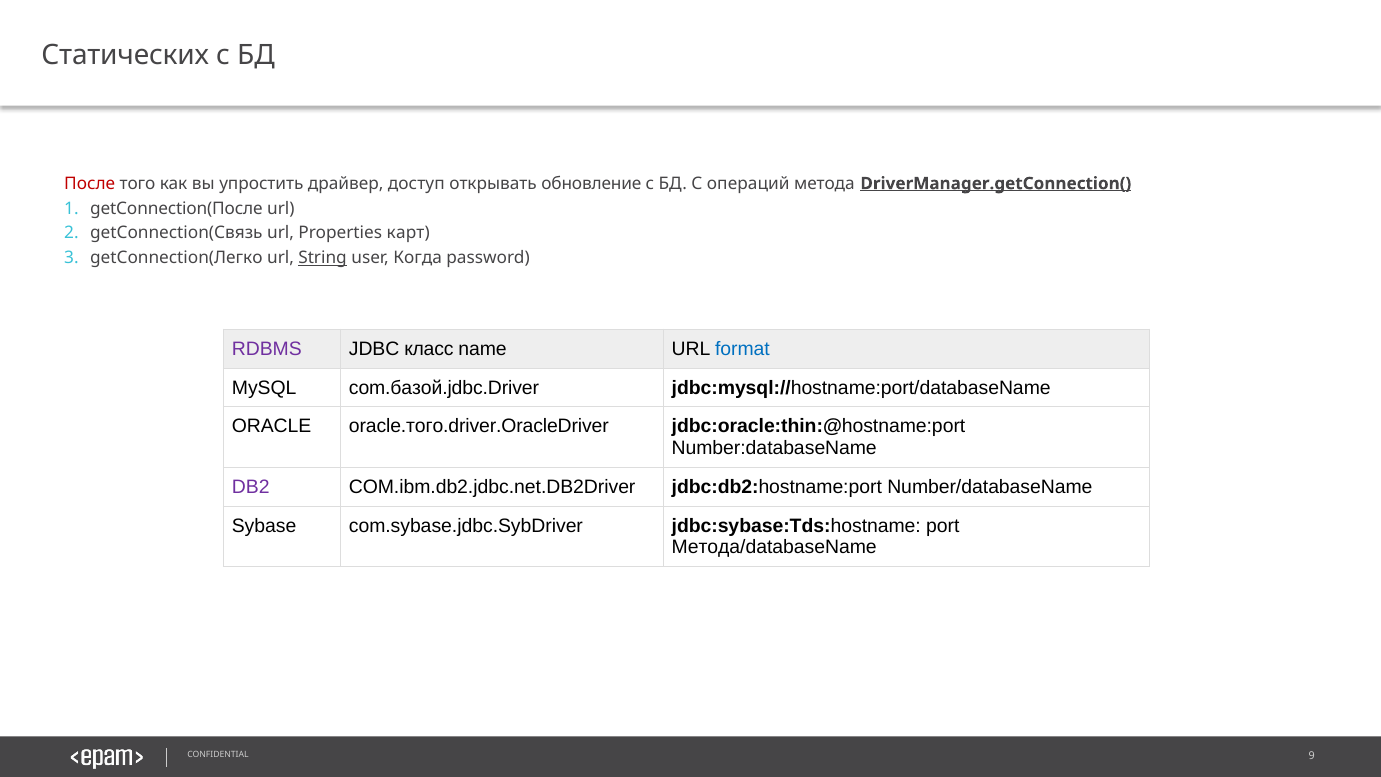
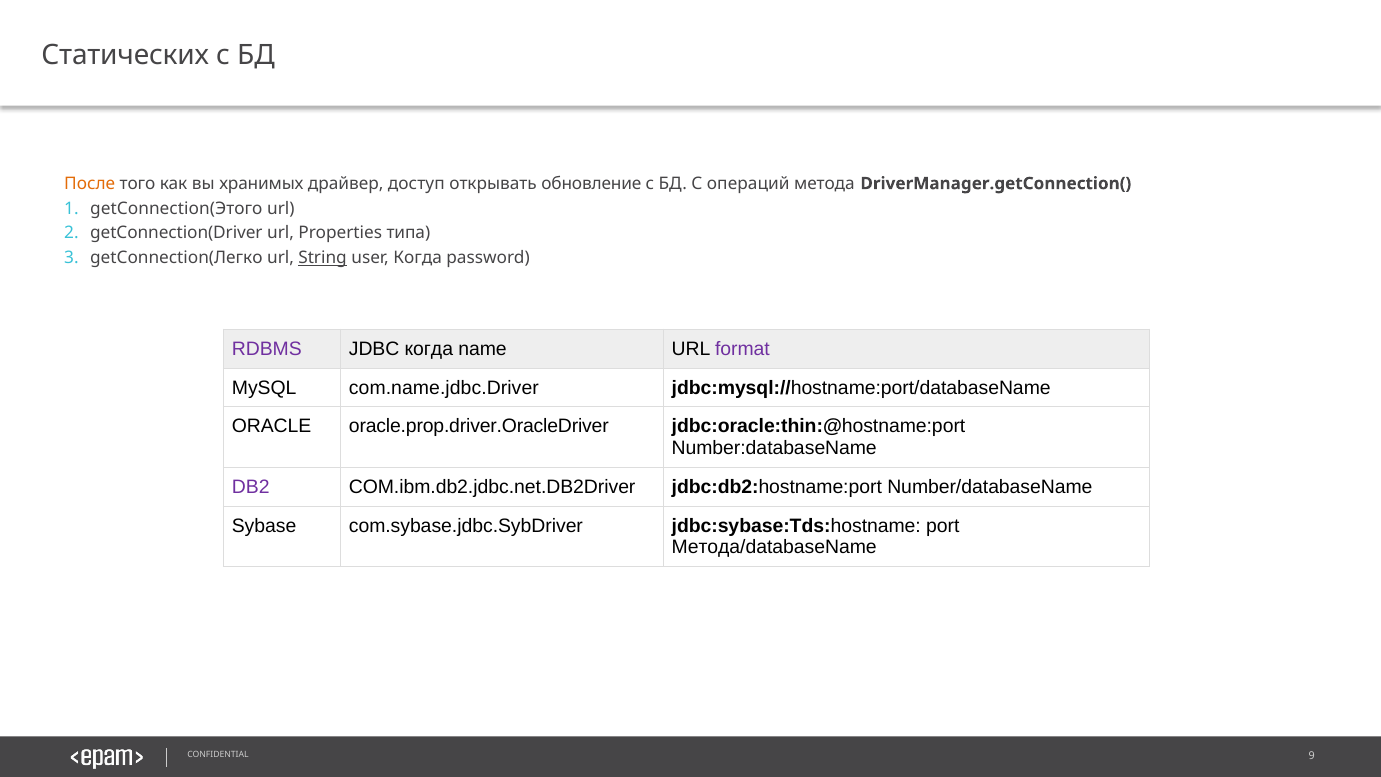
После colour: red -> orange (90, 183)
упростить: упростить -> хранимых (261, 183)
DriverManager.getConnection( underline: present -> none (996, 183)
getConnection(После: getConnection(После -> getConnection(Этого (176, 208)
getConnection(Связь: getConnection(Связь -> getConnection(Driver (176, 233)
карт: карт -> типа (408, 233)
JDBC класс: класс -> когда (429, 349)
format colour: blue -> purple (742, 349)
com.базой.jdbc.Driver: com.базой.jdbc.Driver -> com.name.jdbc.Driver (444, 388)
oracle.того.driver.OracleDriver: oracle.того.driver.OracleDriver -> oracle.prop.driver.OracleDriver (479, 426)
